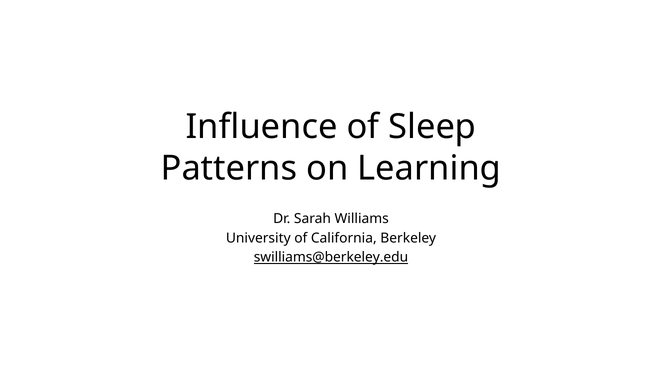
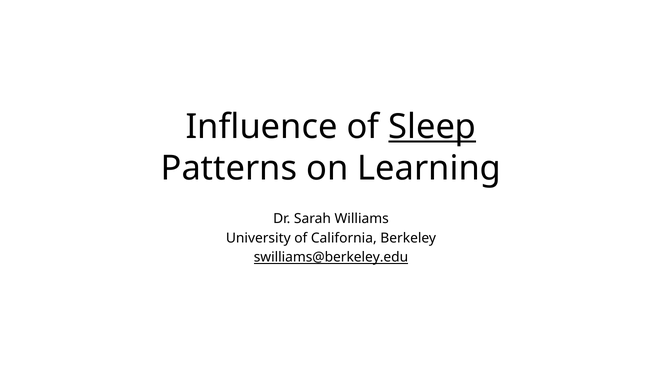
Sleep underline: none -> present (432, 127)
